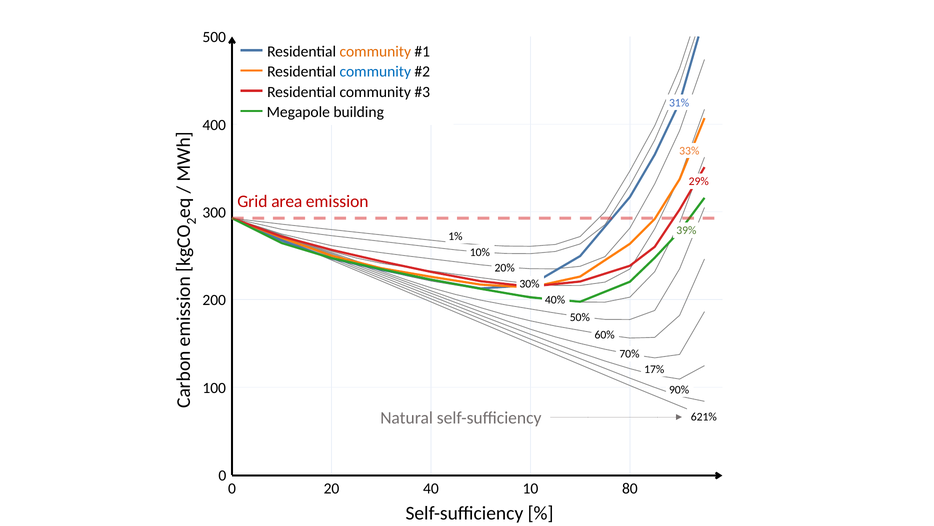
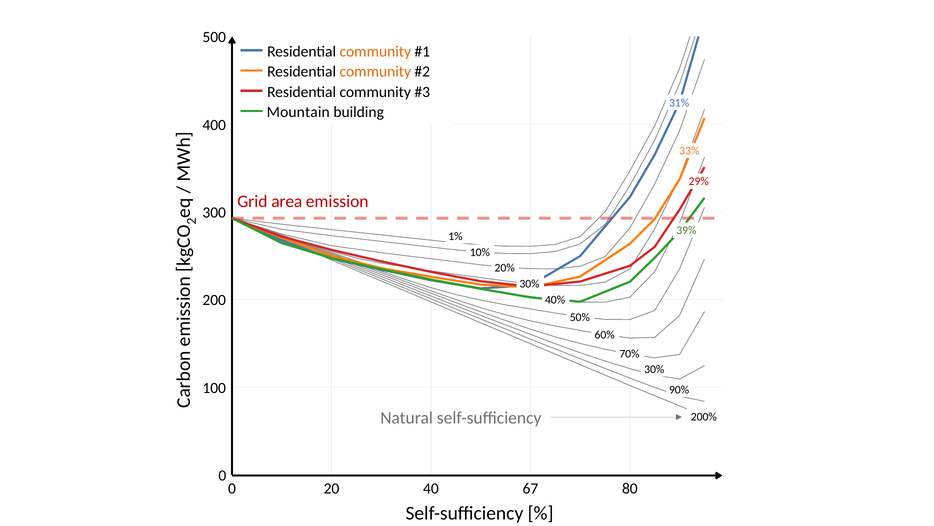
community colour: blue -> orange (375, 72)
Megapole: Megapole -> Mountain (298, 112)
17%: 17% -> 30% (654, 369)
621%: 621% -> 200% (704, 416)
10: 10 -> 67 (530, 488)
